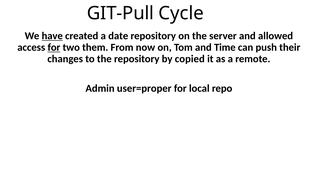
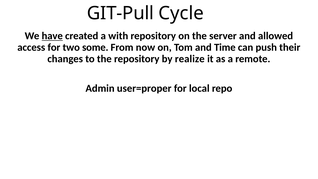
date: date -> with (118, 36)
for underline: present -> none (54, 47)
them: them -> some (95, 47)
copied: copied -> realize (190, 59)
